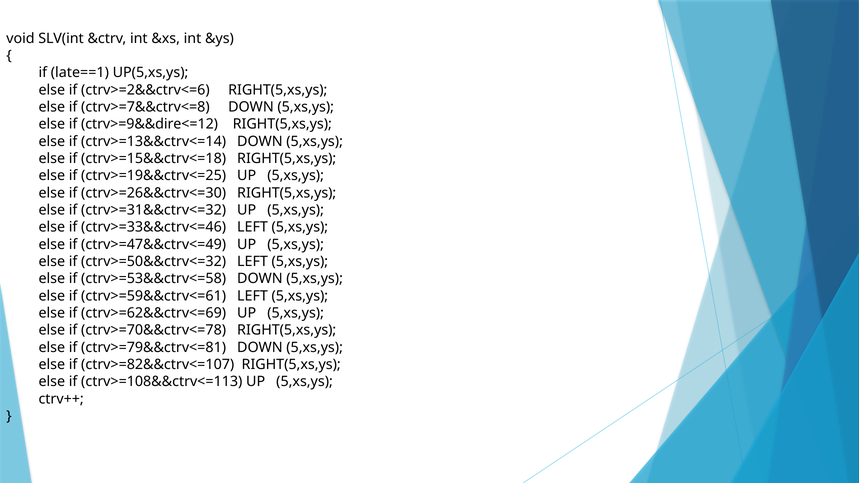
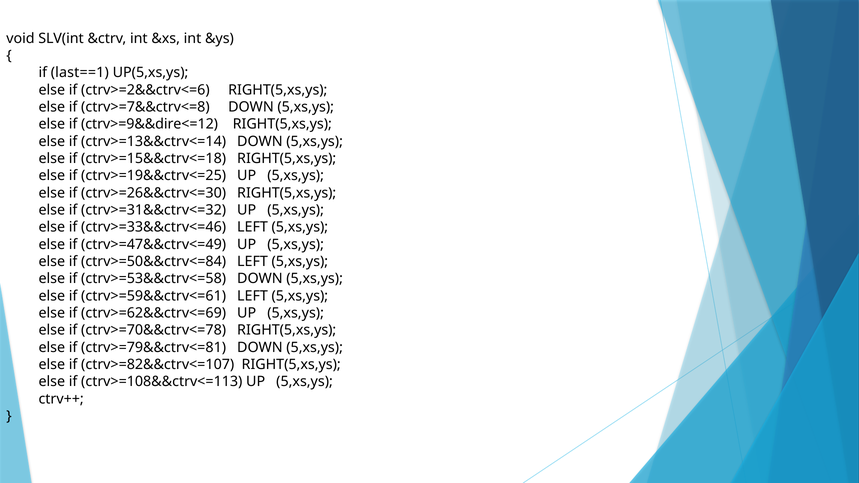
late==1: late==1 -> last==1 (80, 73)
ctrv>=50&&ctrv<=32: ctrv>=50&&ctrv<=32 -> ctrv>=50&&ctrv<=84 (154, 262)
